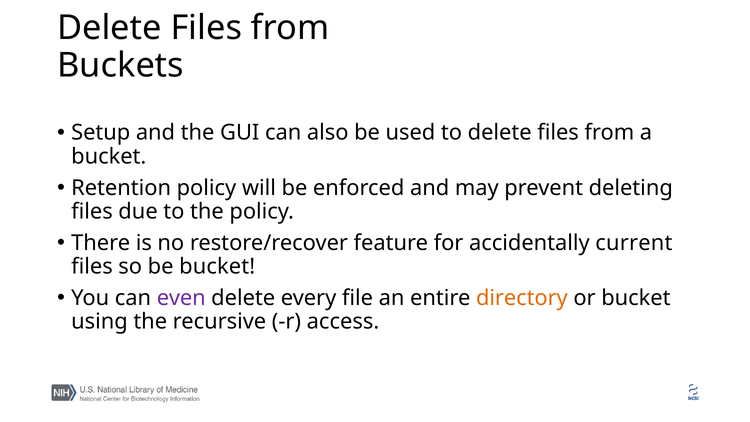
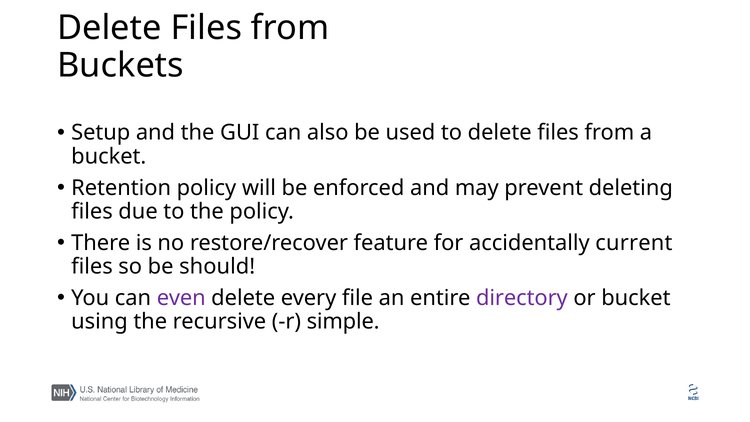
be bucket: bucket -> should (217, 266)
directory colour: orange -> purple (522, 298)
access: access -> simple (343, 322)
